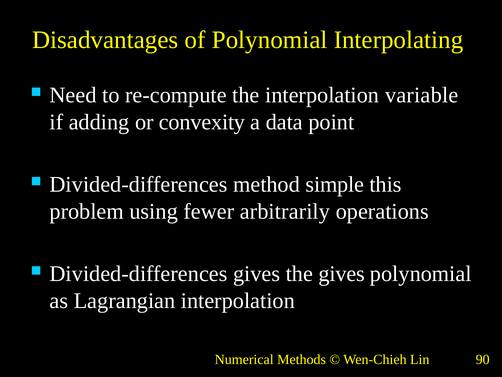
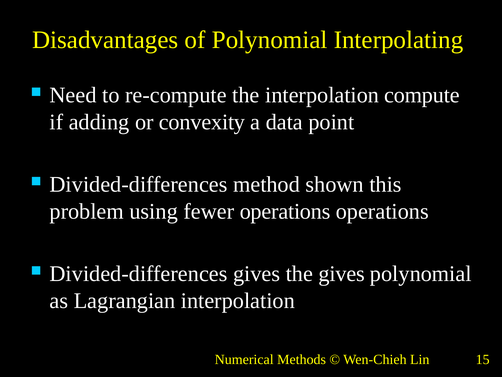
variable: variable -> compute (422, 95)
simple: simple -> shown (335, 184)
fewer arbitrarily: arbitrarily -> operations (285, 211)
90: 90 -> 15 (483, 359)
